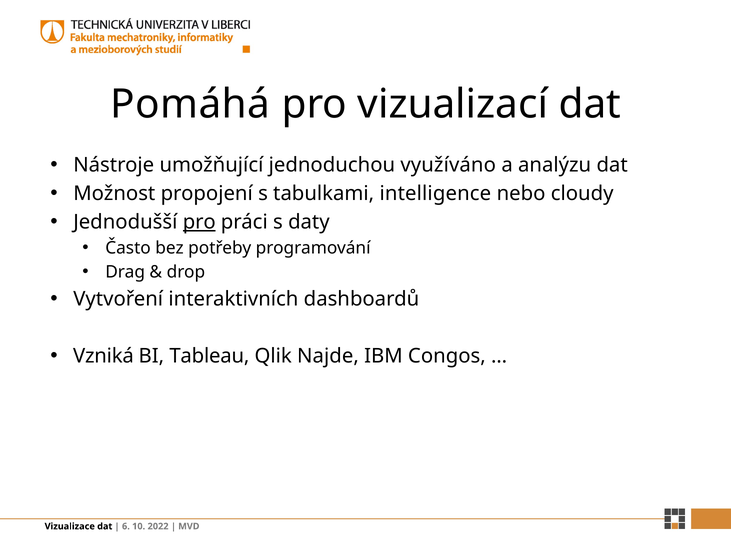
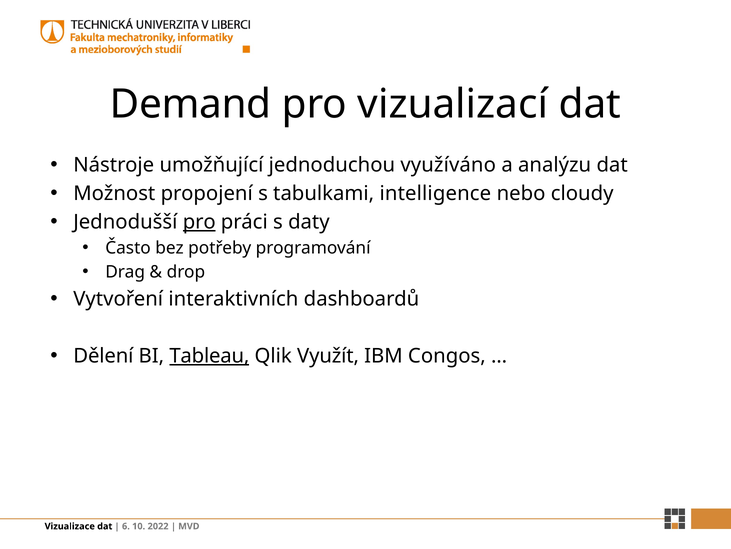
Pomáhá: Pomáhá -> Demand (191, 104)
Vzniká: Vzniká -> Dělení (103, 356)
Tableau underline: none -> present (209, 356)
Najde: Najde -> Využít (328, 356)
